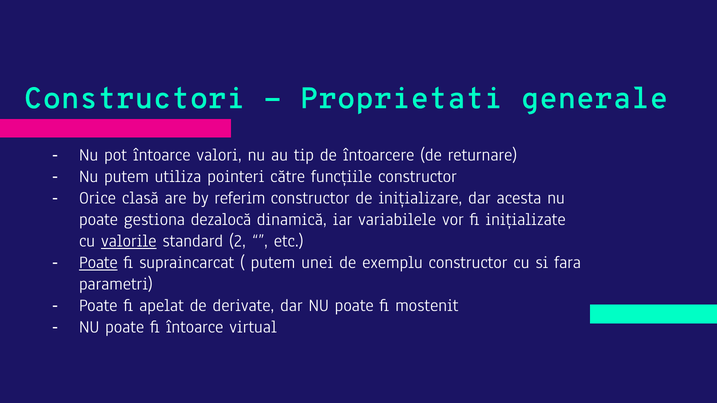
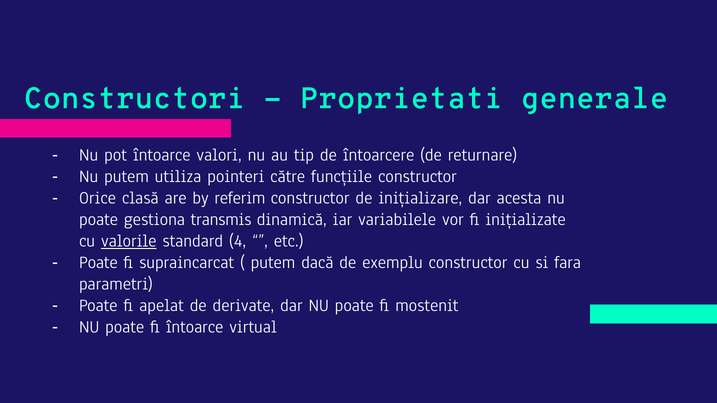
dezalocă: dezalocă -> transmis (221, 220)
2: 2 -> 4 (238, 241)
Poate underline: present -> none (98, 263)
unei: unei -> dacă (317, 263)
